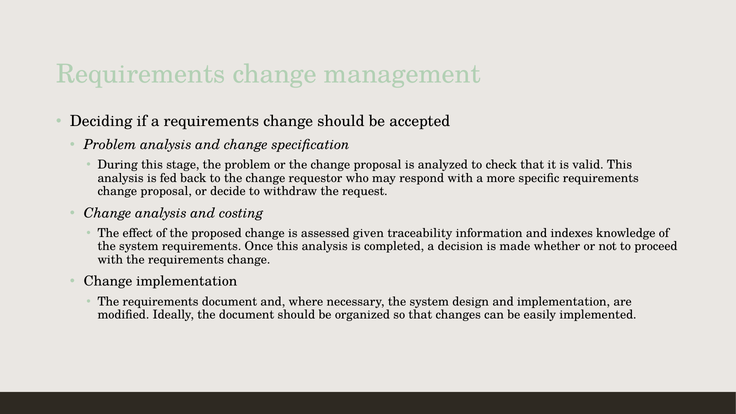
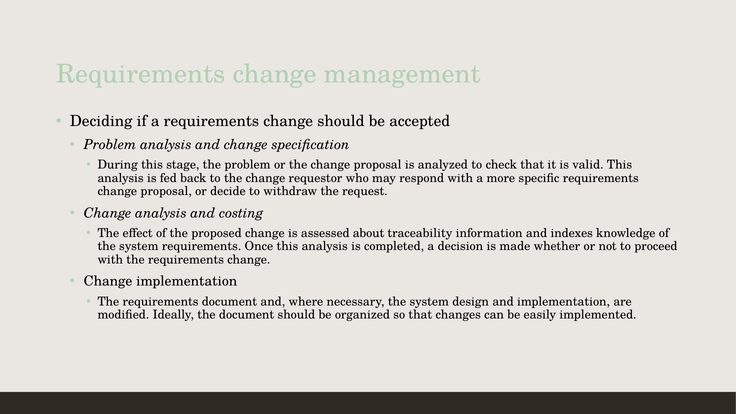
given: given -> about (369, 233)
